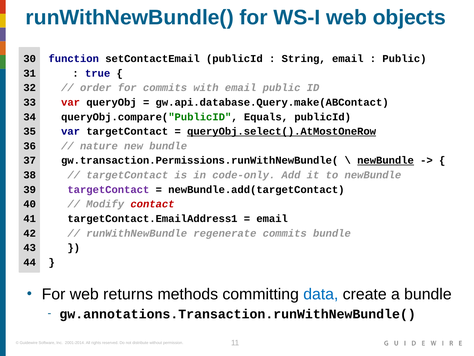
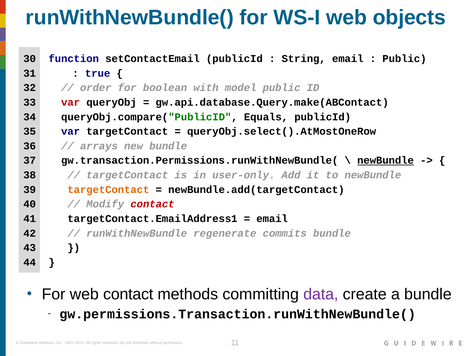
for commits: commits -> boolean (165, 88)
with email: email -> model (241, 88)
queryObj.select().AtMostOneRow underline: present -> none (282, 131)
nature: nature -> arrays (99, 146)
code-only: code-only -> user-only (244, 175)
targetContact colour: purple -> orange (108, 189)
web returns: returns -> contact (128, 294)
data colour: blue -> purple (321, 294)
gw.annotations.Transaction.runWithNewBundle(: gw.annotations.Transaction.runWithNewBundle( -> gw.permissions.Transaction.runWithNewBundle( (238, 314)
